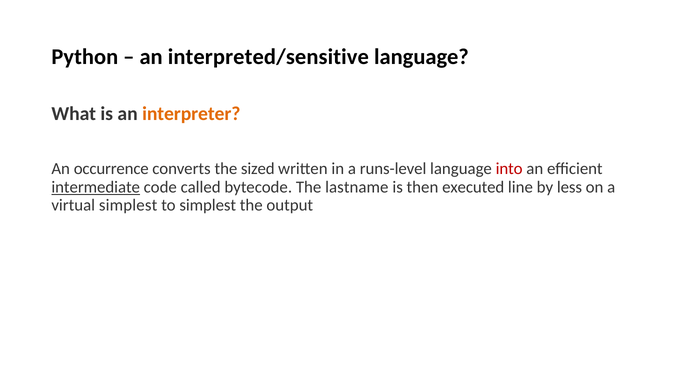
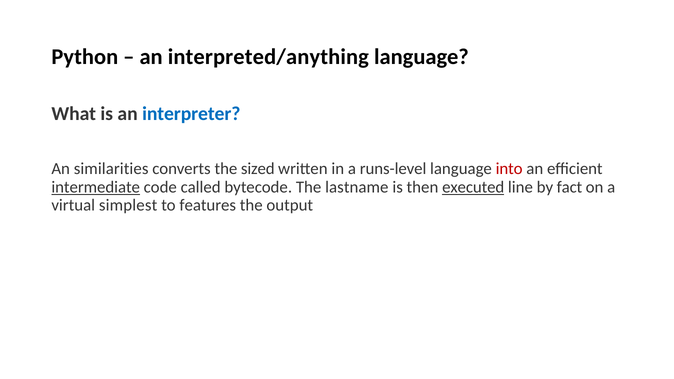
interpreted/sensitive: interpreted/sensitive -> interpreted/anything (268, 57)
interpreter colour: orange -> blue (191, 114)
occurrence: occurrence -> similarities (111, 169)
executed underline: none -> present (473, 187)
less: less -> fact (569, 187)
to simplest: simplest -> features (208, 205)
